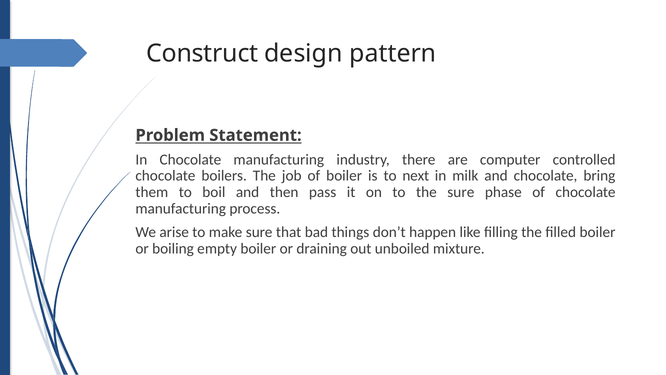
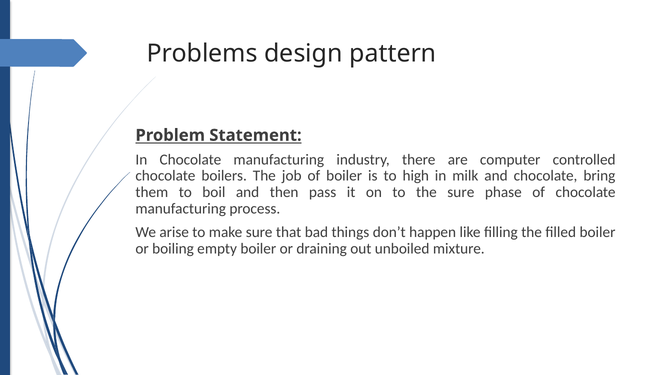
Construct: Construct -> Problems (202, 53)
next: next -> high (416, 176)
